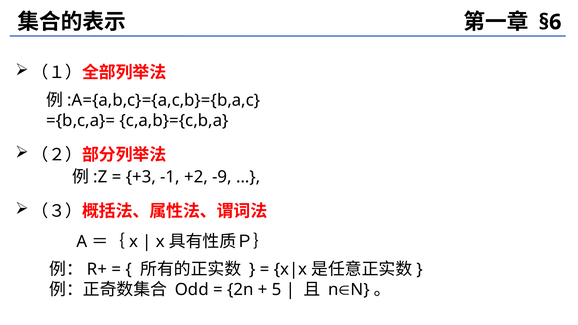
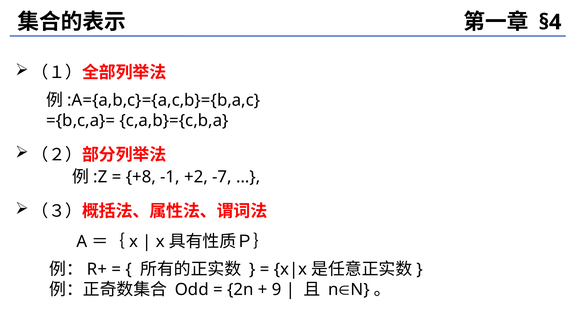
§6: §6 -> §4 (550, 22)
+3: +3 -> +8 (141, 177)
-9: -9 -> -7 (222, 177)
5: 5 -> 9 (277, 290)
